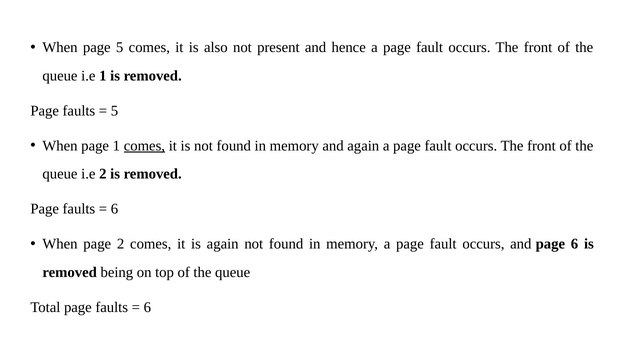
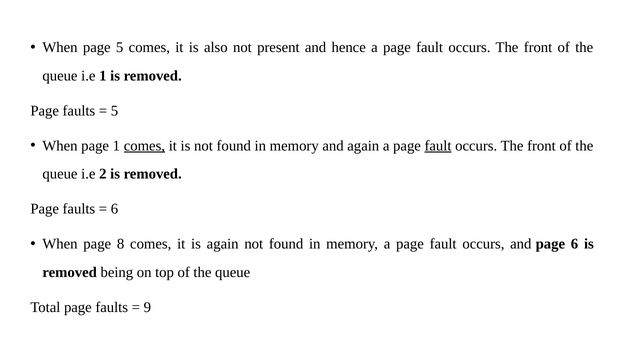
fault underline: none -> present (438, 146)
page 2: 2 -> 8 (121, 244)
6: 6 -> 9 (147, 307)
